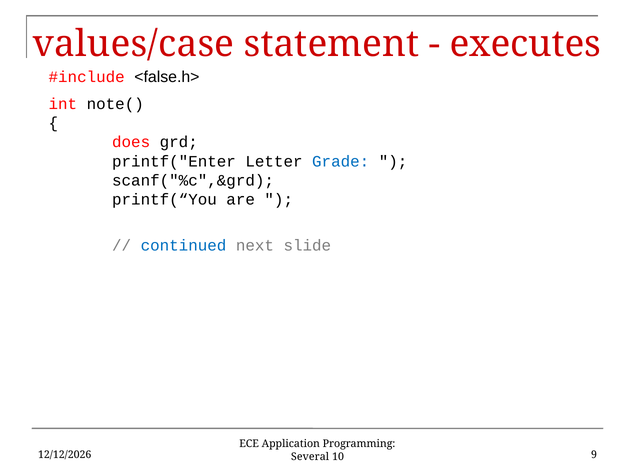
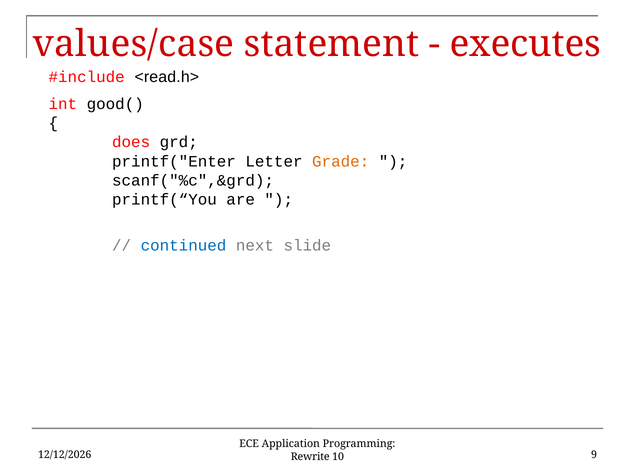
<false.h>: <false.h> -> <read.h> (167, 77)
note(: note( -> good( (115, 104)
Grade colour: blue -> orange (341, 161)
Several: Several -> Rewrite (310, 457)
